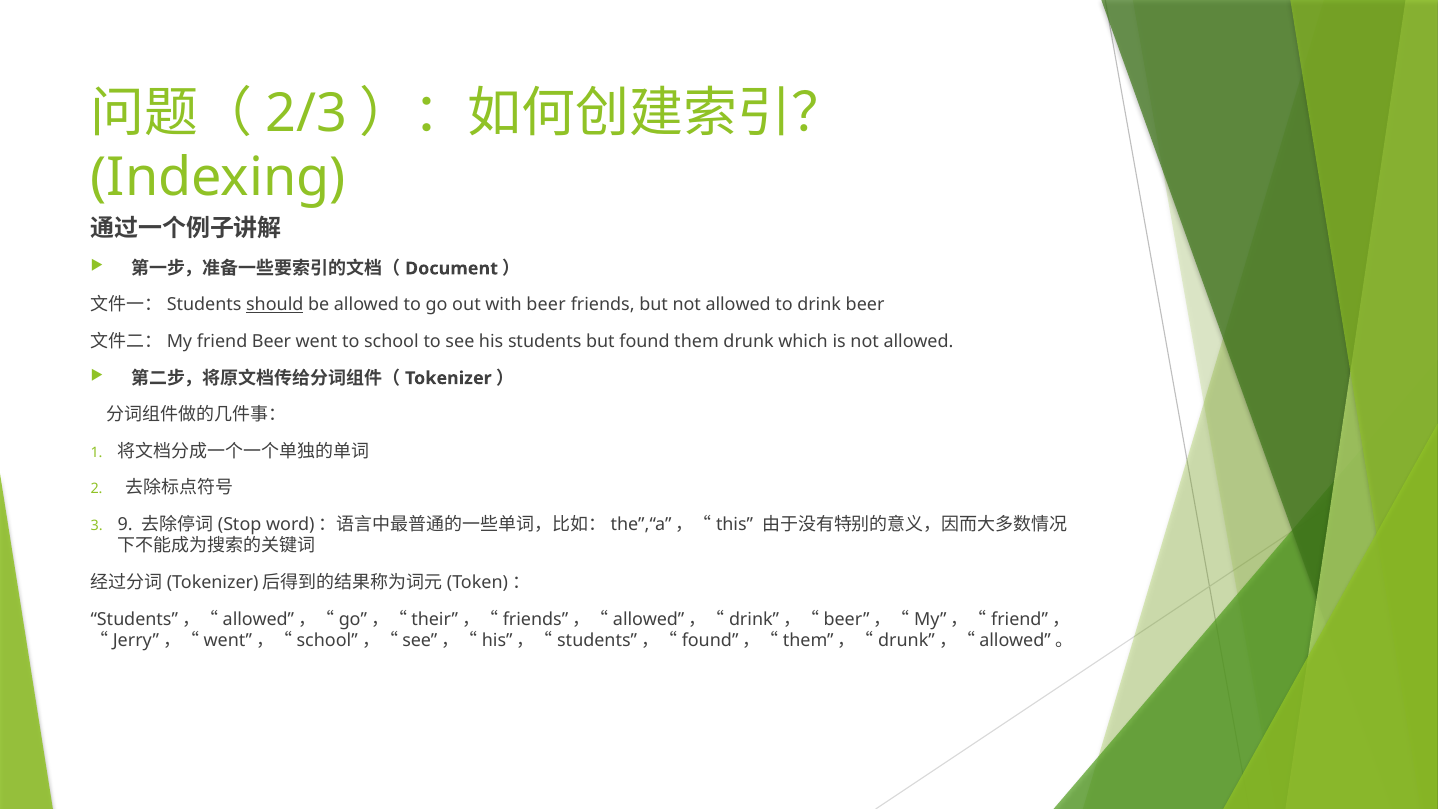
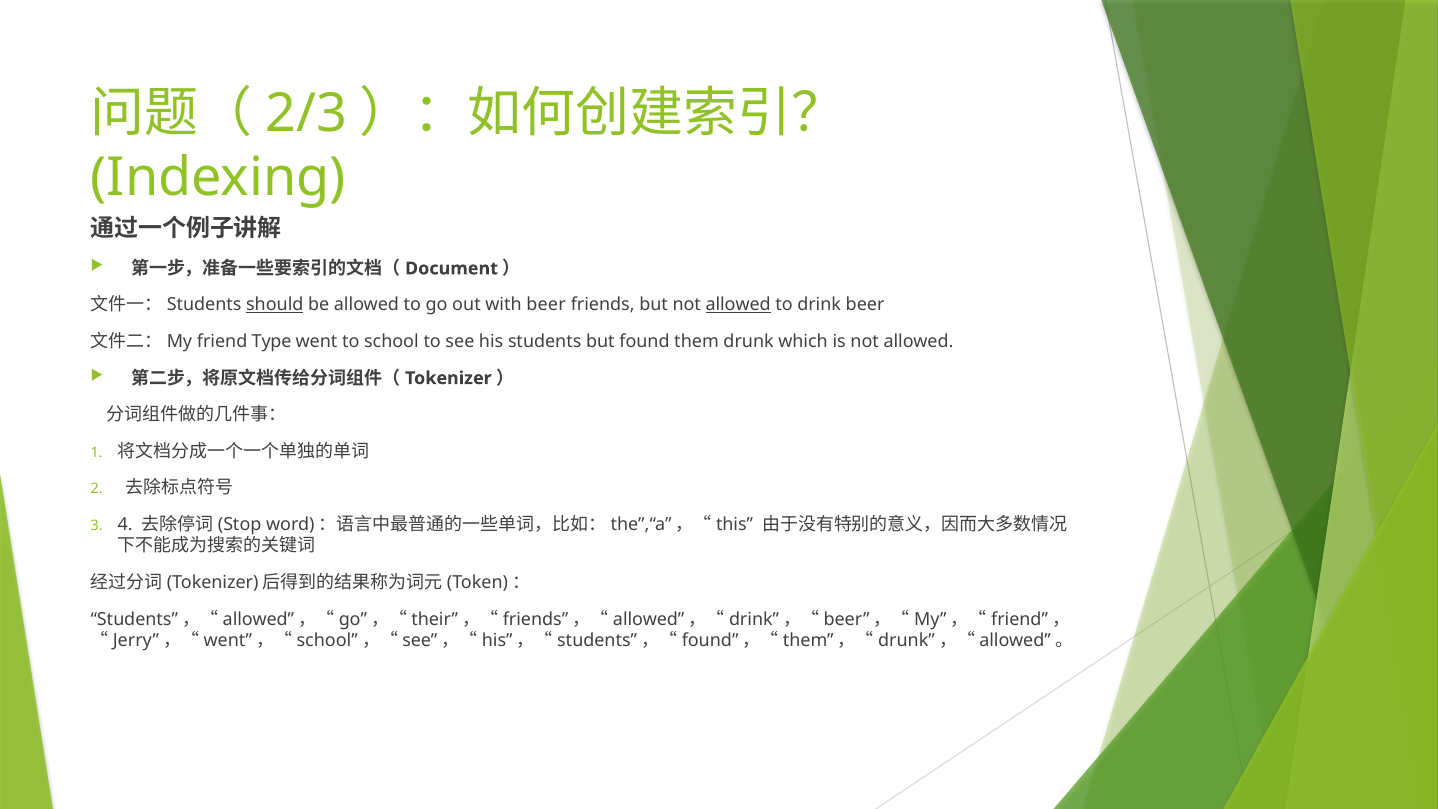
allowed underline: none -> present (738, 305)
friend Beer: Beer -> Type (272, 342)
9: 9 -> 4 (125, 524)
